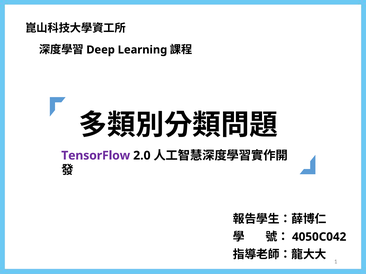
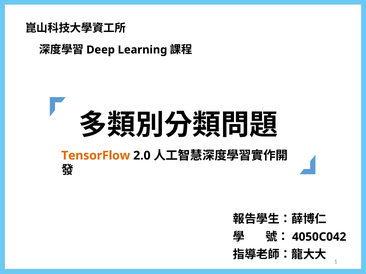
TensorFlow colour: purple -> orange (96, 156)
